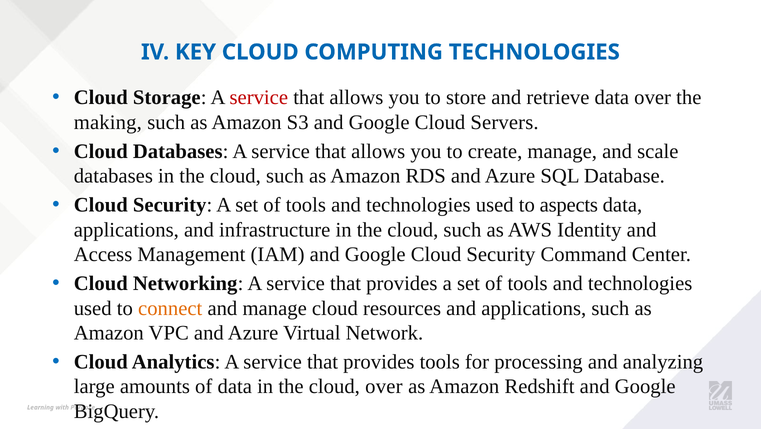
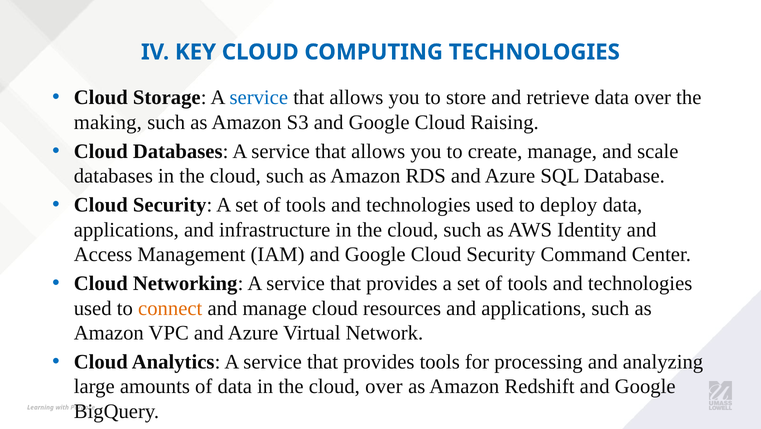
service colour: red -> blue (259, 98)
Servers: Servers -> Raising (505, 122)
aspects: aspects -> deploy (569, 205)
